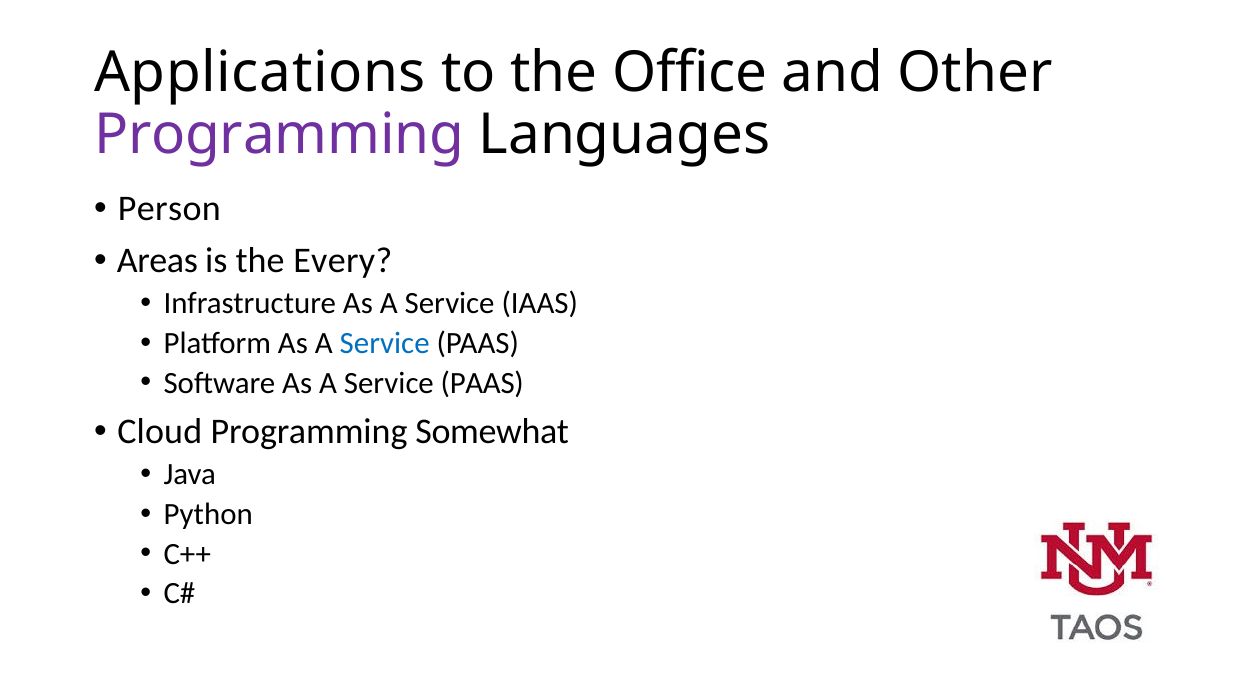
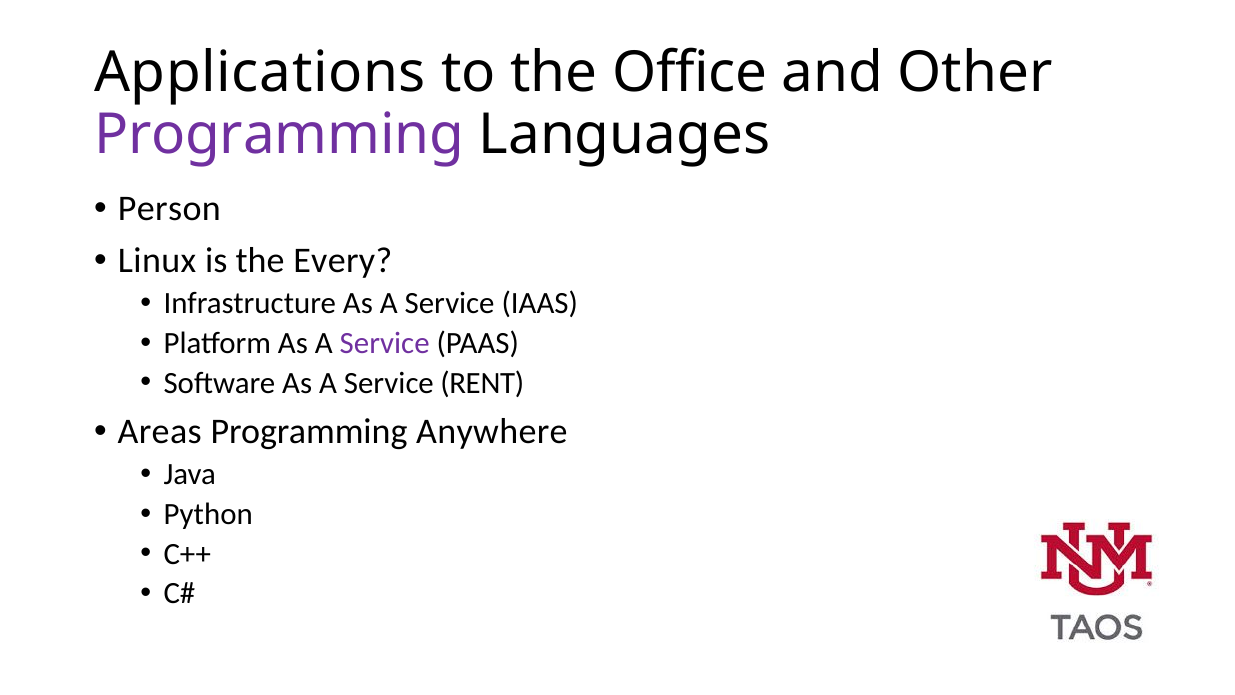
Areas: Areas -> Linux (157, 261)
Service colour: blue -> purple (385, 343)
PAAS: PAAS -> RENT (482, 383)
Cloud: Cloud -> Areas (160, 432)
Somewhat: Somewhat -> Anywhere (492, 432)
